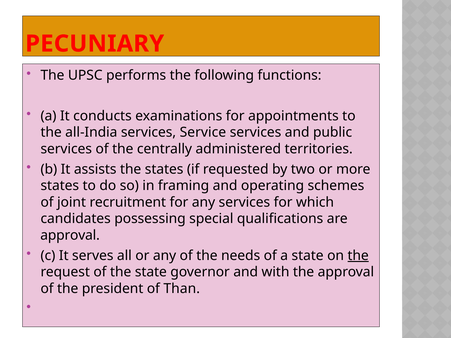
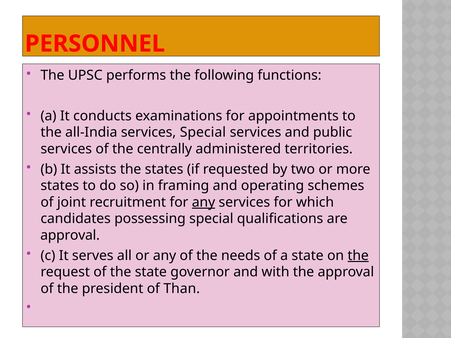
PECUNIARY: PECUNIARY -> PERSONNEL (95, 44)
services Service: Service -> Special (203, 132)
any underline: none -> present (203, 202)
